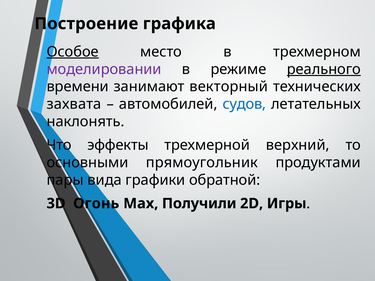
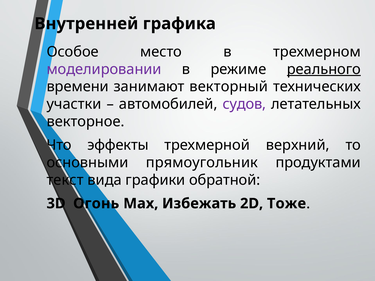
Построение: Построение -> Внутренней (86, 24)
Особое underline: present -> none (73, 52)
захвата: захвата -> участки (74, 104)
судов colour: blue -> purple (244, 104)
наклонять: наклонять -> векторное (86, 122)
пары: пары -> текст (65, 180)
Получили: Получили -> Избежать (199, 204)
Игры: Игры -> Тоже (287, 204)
